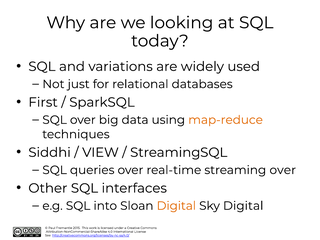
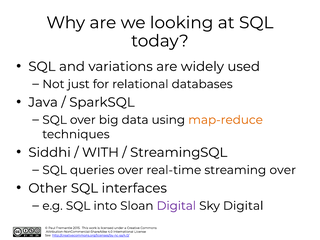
First: First -> Java (43, 102)
VIEW: VIEW -> WITH (100, 152)
Digital colour: orange -> purple (176, 206)
